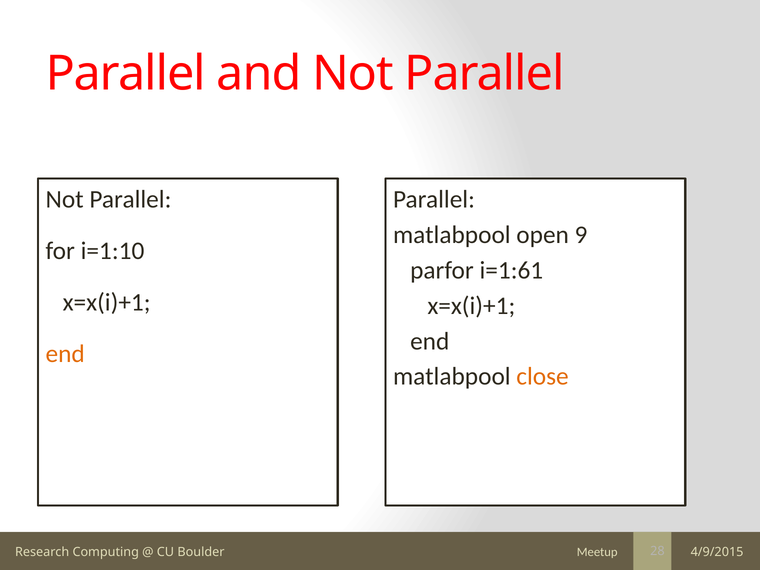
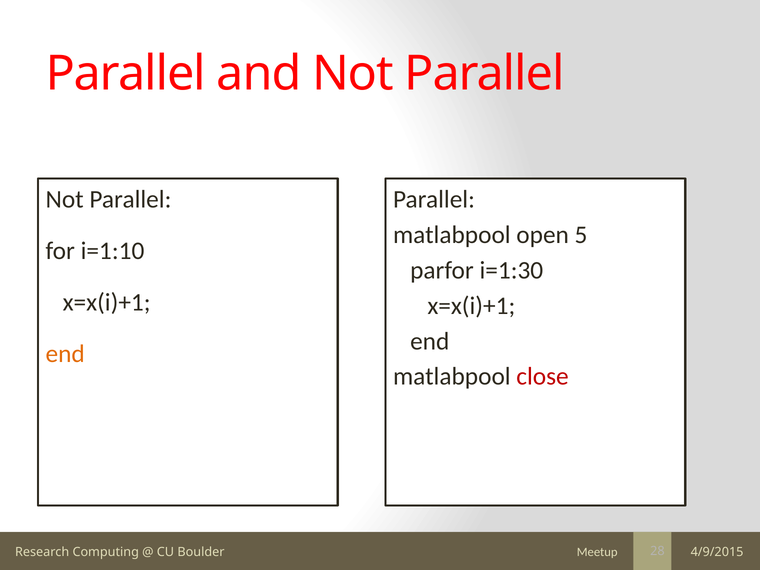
9: 9 -> 5 (581, 235)
i=1:61: i=1:61 -> i=1:30 (511, 270)
close colour: orange -> red (542, 377)
